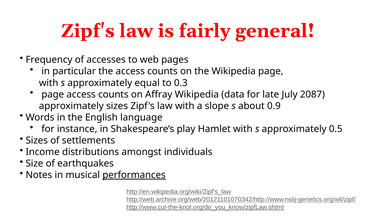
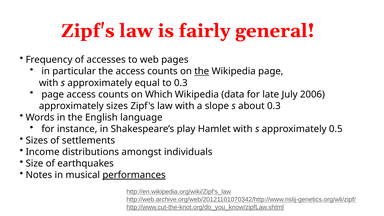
the underline: none -> present (202, 71)
Affray: Affray -> Which (159, 94)
2087: 2087 -> 2006 (312, 94)
about 0.9: 0.9 -> 0.3 (274, 106)
